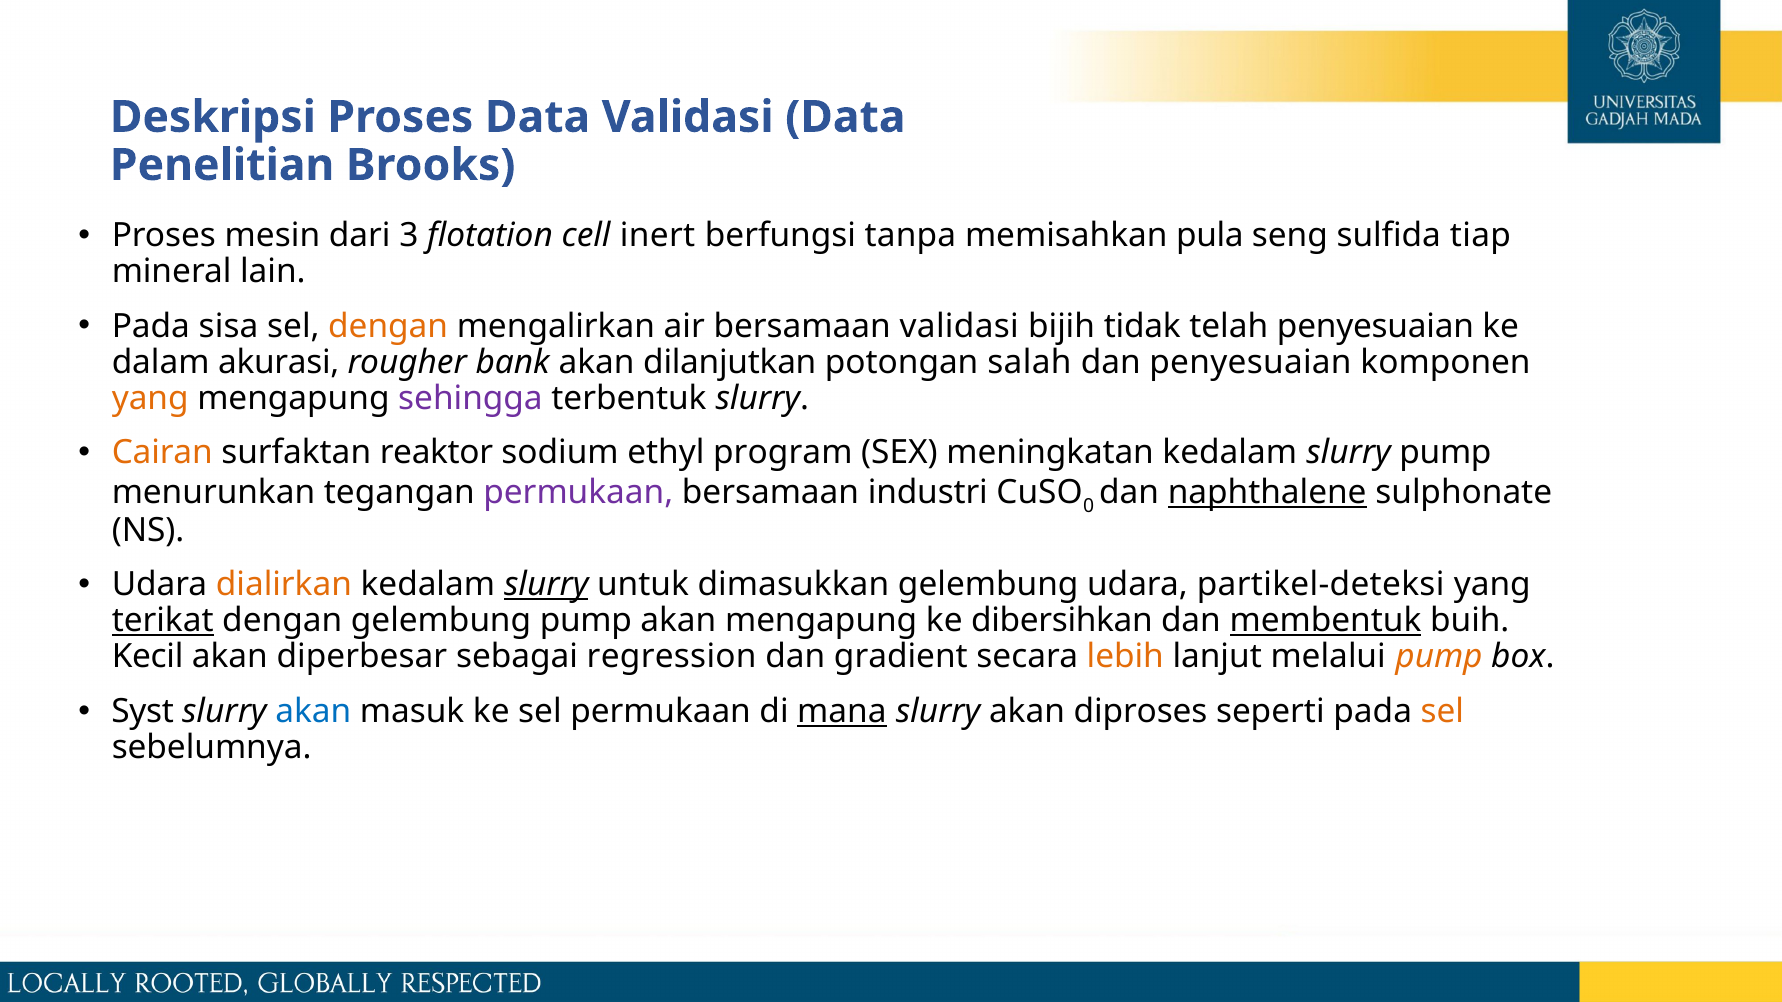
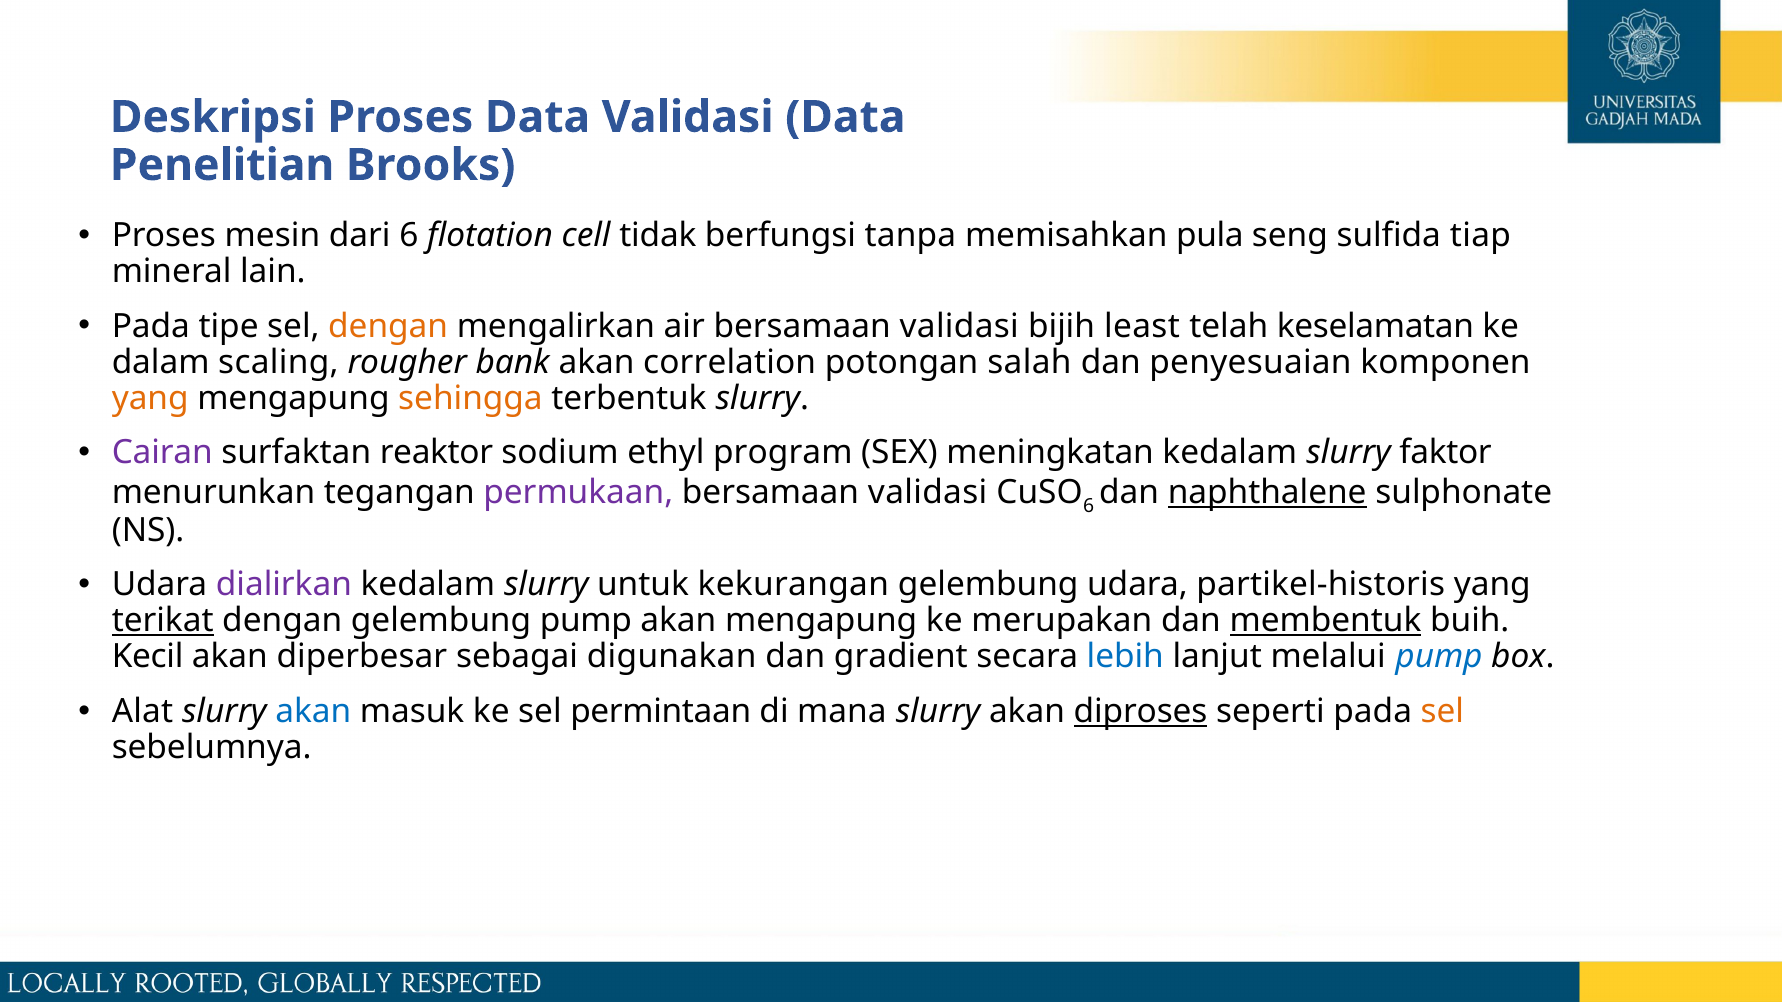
dari 3: 3 -> 6 (409, 235)
inert: inert -> tidak (658, 235)
sisa: sisa -> tipe (229, 326)
tidak: tidak -> least (1142, 326)
telah penyesuaian: penyesuaian -> keselamatan (1375, 326)
akurasi: akurasi -> scaling (278, 362)
dilanjutkan: dilanjutkan -> correlation (730, 362)
sehingga colour: purple -> orange (470, 398)
Cairan colour: orange -> purple (162, 453)
slurry pump: pump -> faktor (1445, 453)
industri: industri -> validasi (928, 493)
0: 0 -> 6 (1089, 506)
dialirkan colour: orange -> purple (284, 585)
slurry underline: present -> none (546, 585)
dimasukkan: dimasukkan -> kekurangan (793, 585)
partikel-deteksi: partikel-deteksi -> partikel-historis (1321, 585)
dibersihkan: dibersihkan -> merupakan (1062, 621)
regression: regression -> digunakan (672, 657)
lebih colour: orange -> blue (1125, 657)
pump colour: orange -> blue (1439, 657)
Syst: Syst -> Alat (142, 712)
sel permukaan: permukaan -> permintaan (661, 712)
mana underline: present -> none (842, 712)
diproses underline: none -> present (1141, 712)
